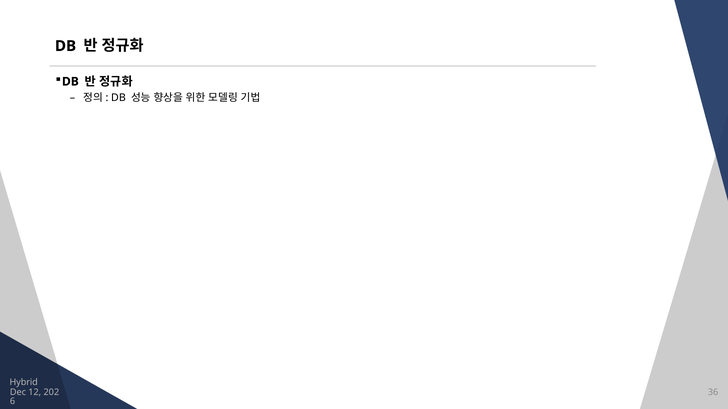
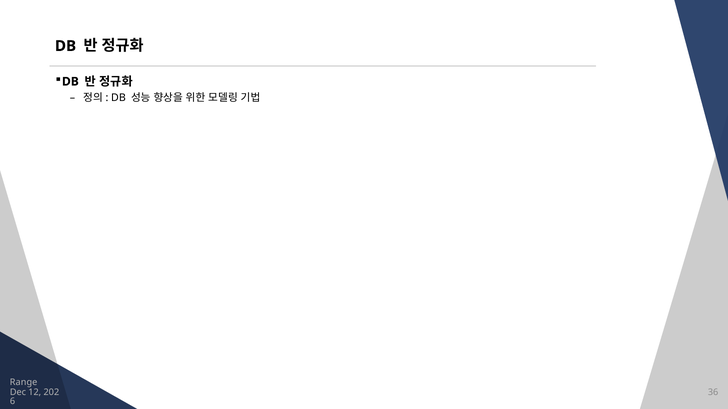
Hybrid: Hybrid -> Range (24, 383)
